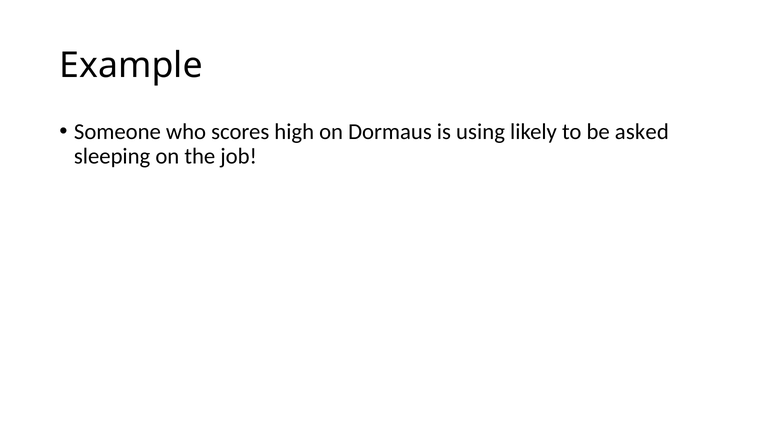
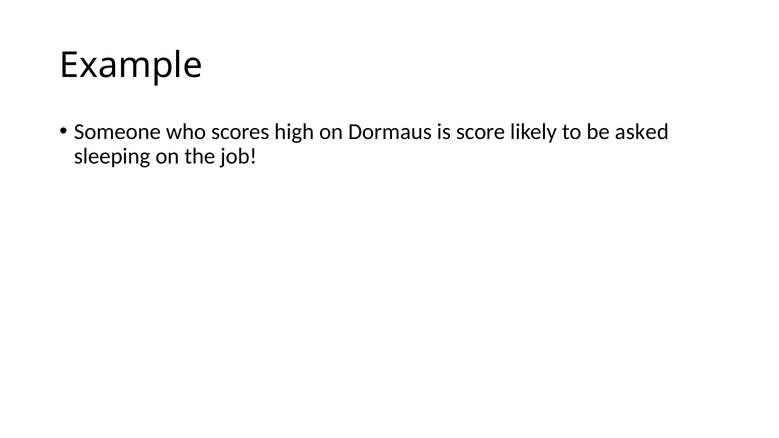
using: using -> score (481, 132)
